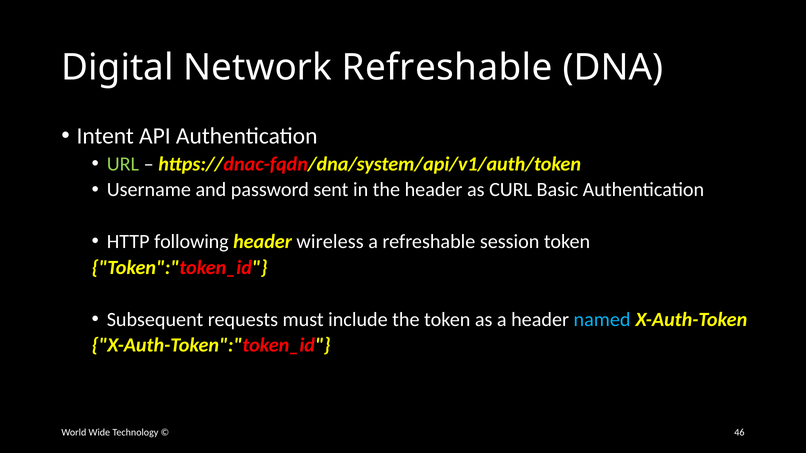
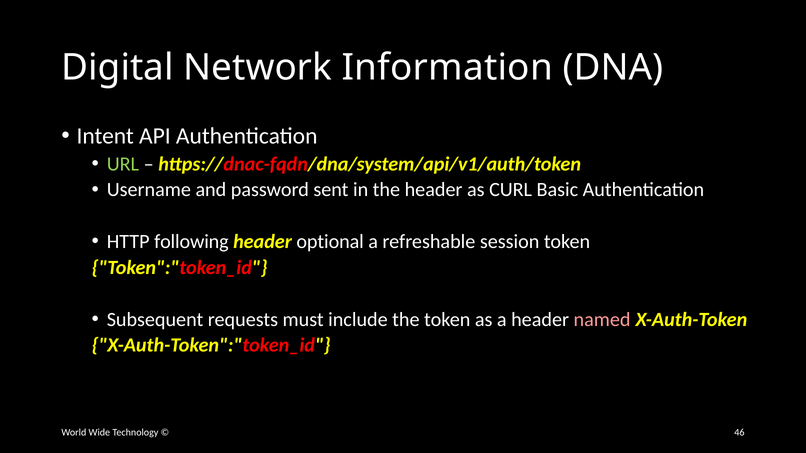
Network Refreshable: Refreshable -> Information (447, 68)
wireless: wireless -> optional (330, 242)
named colour: light blue -> pink (602, 320)
